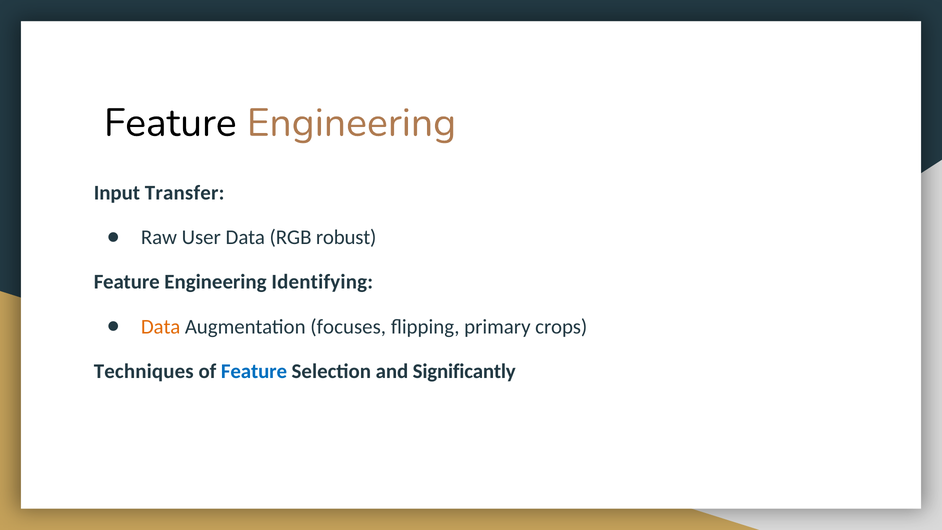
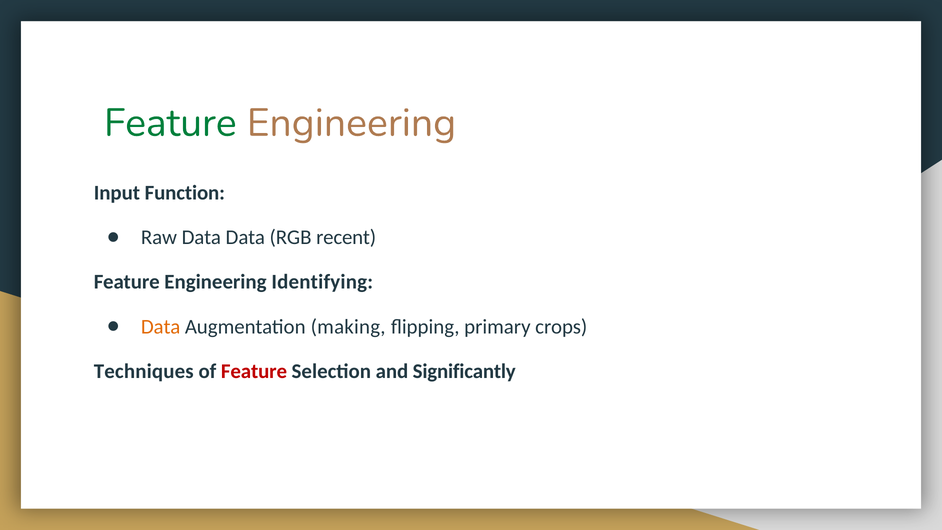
Feature colour: black -> green (170, 123)
Transfer: Transfer -> Function (185, 193)
Raw User: User -> Data (201, 237)
robust: robust -> recent (346, 237)
focuses: focuses -> making (348, 327)
Feature colour: blue -> red (254, 371)
